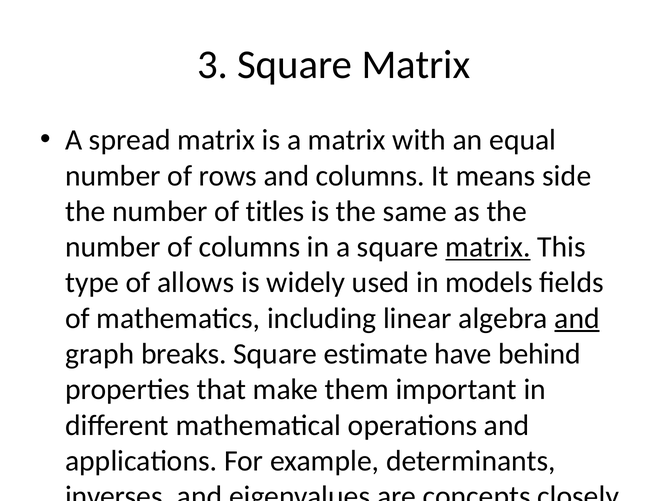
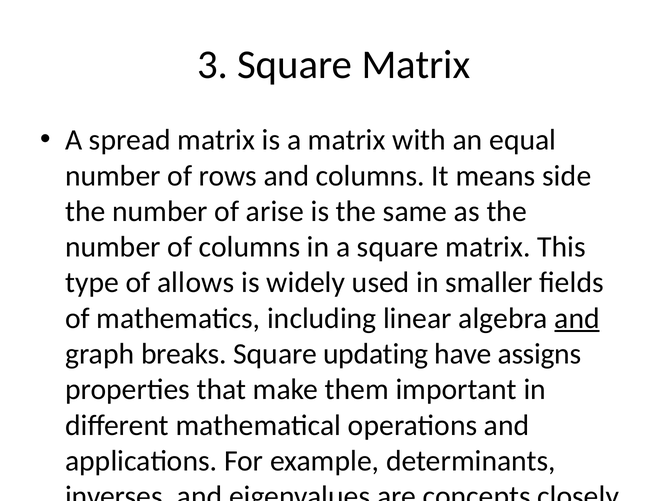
titles: titles -> arise (275, 211)
matrix underline: present -> none (488, 247)
models: models -> smaller (489, 283)
estimate: estimate -> updating (376, 354)
behind: behind -> assigns (540, 354)
